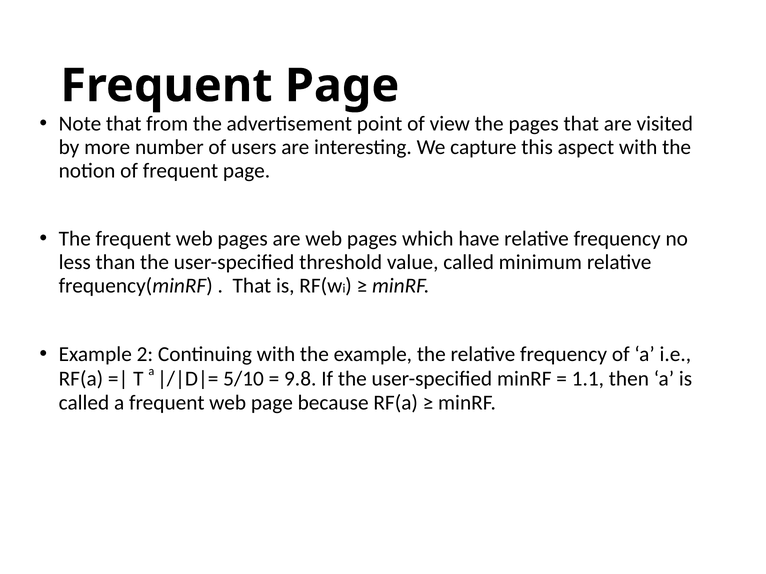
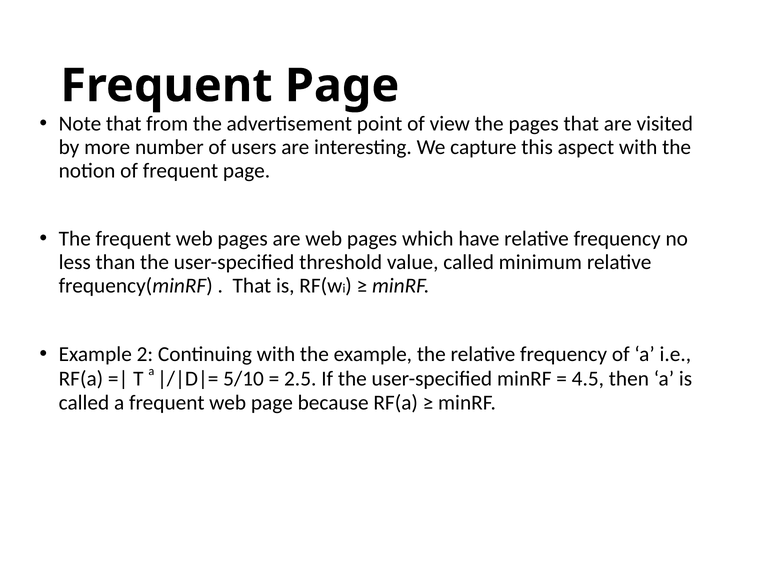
9.8: 9.8 -> 2.5 (300, 379)
1.1: 1.1 -> 4.5 (588, 379)
